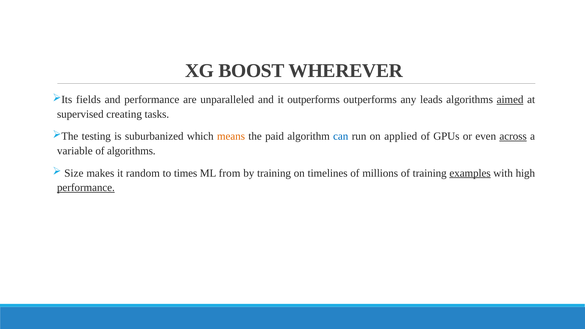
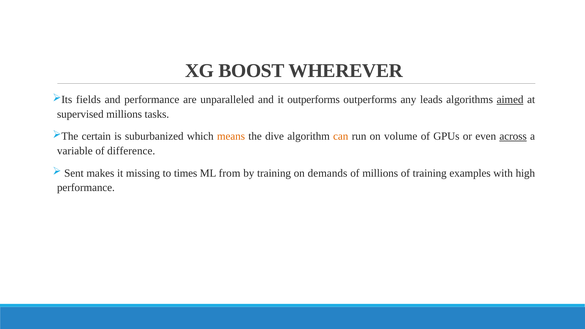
supervised creating: creating -> millions (124, 114)
testing: testing -> certain (96, 136)
paid: paid -> dive (275, 136)
can colour: blue -> orange (341, 136)
applied: applied -> volume (401, 136)
of algorithms: algorithms -> difference (131, 151)
Size: Size -> Sent (74, 173)
random: random -> missing (143, 173)
timelines: timelines -> demands (328, 173)
examples underline: present -> none (470, 173)
performance underline: present -> none (86, 188)
